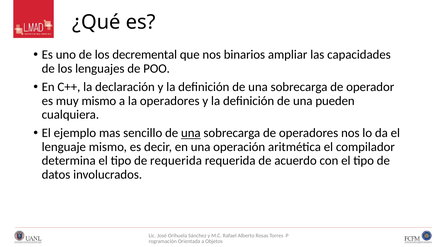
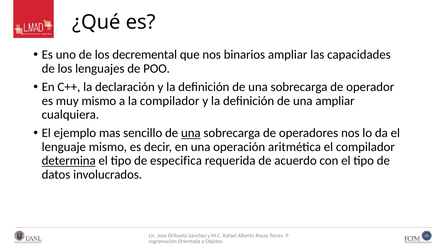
la operadores: operadores -> compilador (170, 101)
una pueden: pueden -> ampliar (335, 101)
determina underline: none -> present (69, 161)
de requerida: requerida -> especifica (176, 161)
